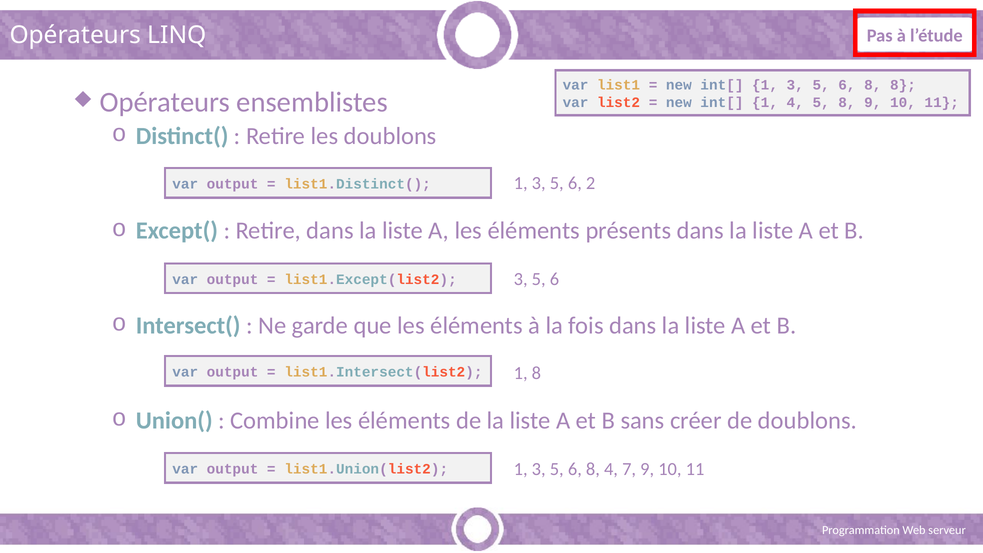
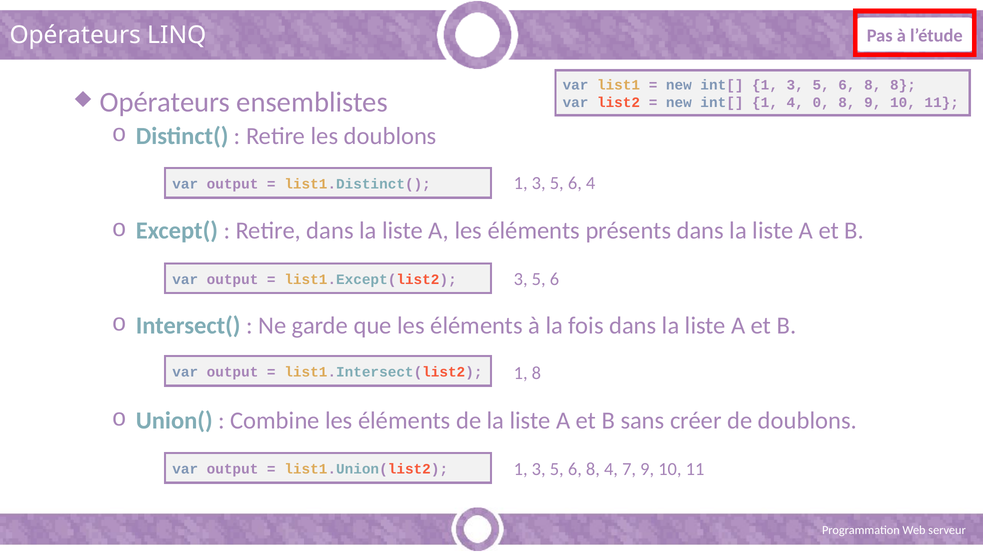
4 5: 5 -> 0 (821, 102)
6 2: 2 -> 4 (591, 183)
